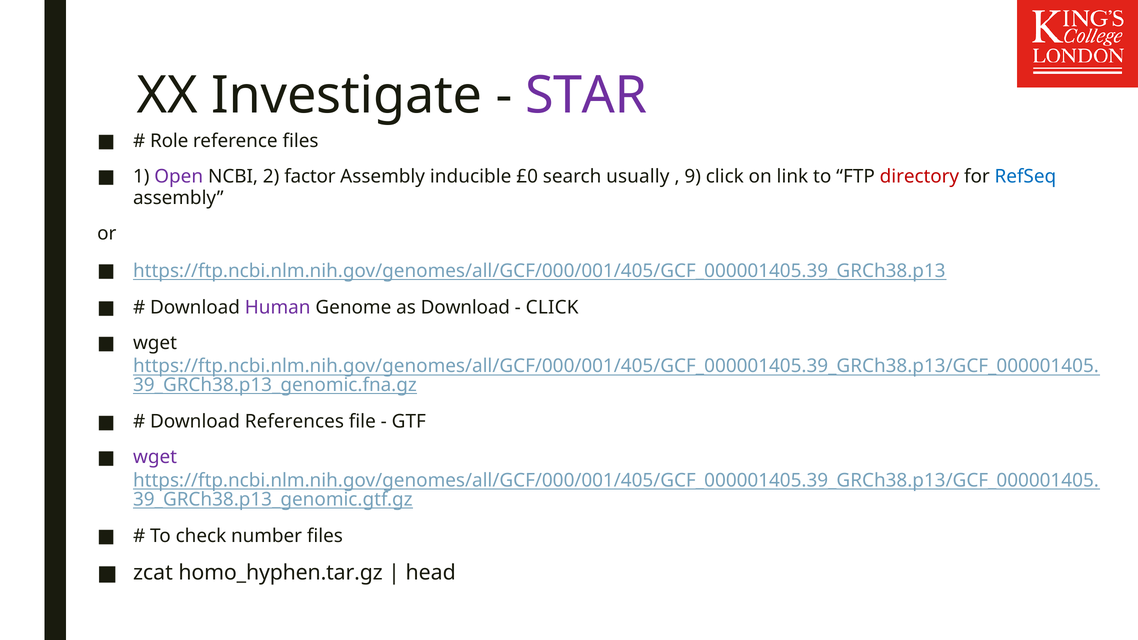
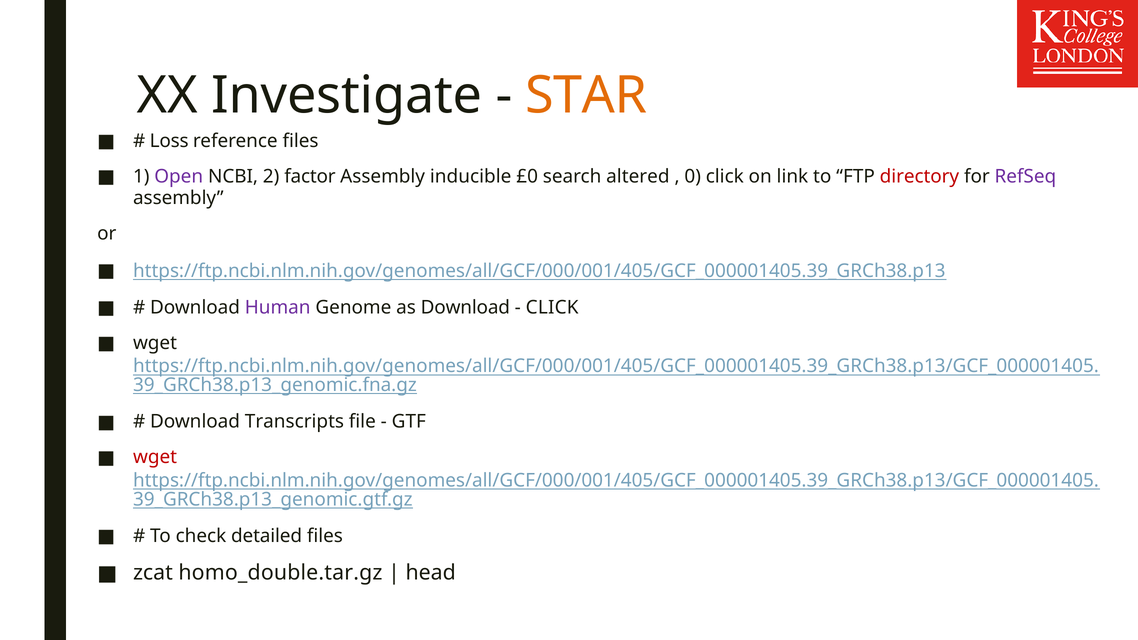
STAR colour: purple -> orange (586, 96)
Role: Role -> Loss (169, 141)
usually: usually -> altered (638, 177)
9: 9 -> 0 (693, 177)
RefSeq colour: blue -> purple (1025, 177)
References: References -> Transcripts (294, 422)
wget colour: purple -> red (155, 457)
number: number -> detailed (267, 536)
homo_hyphen.tar.gz: homo_hyphen.tar.gz -> homo_double.tar.gz (280, 573)
